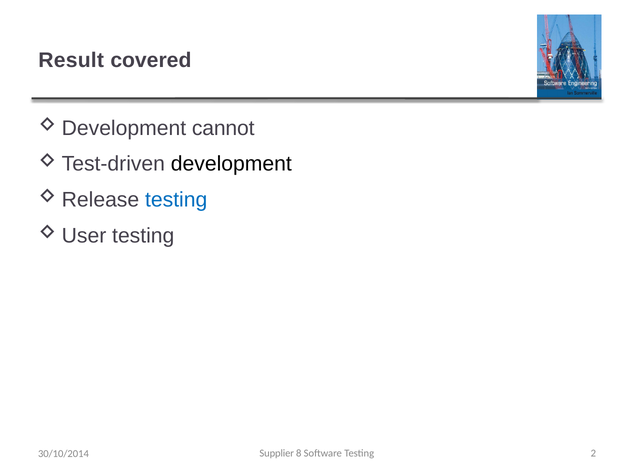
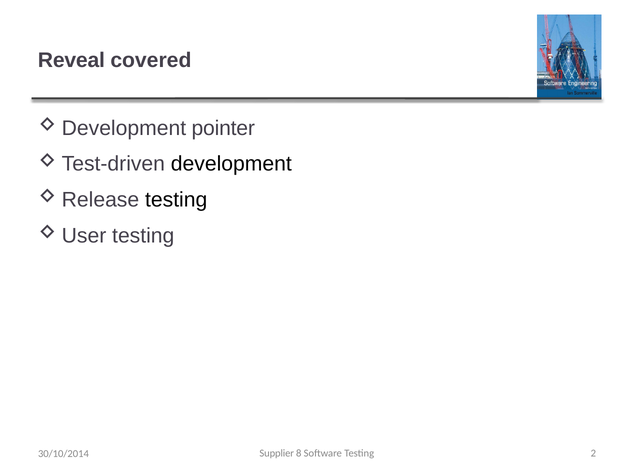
Result: Result -> Reveal (71, 60)
cannot: cannot -> pointer (223, 128)
testing colour: blue -> black (176, 200)
